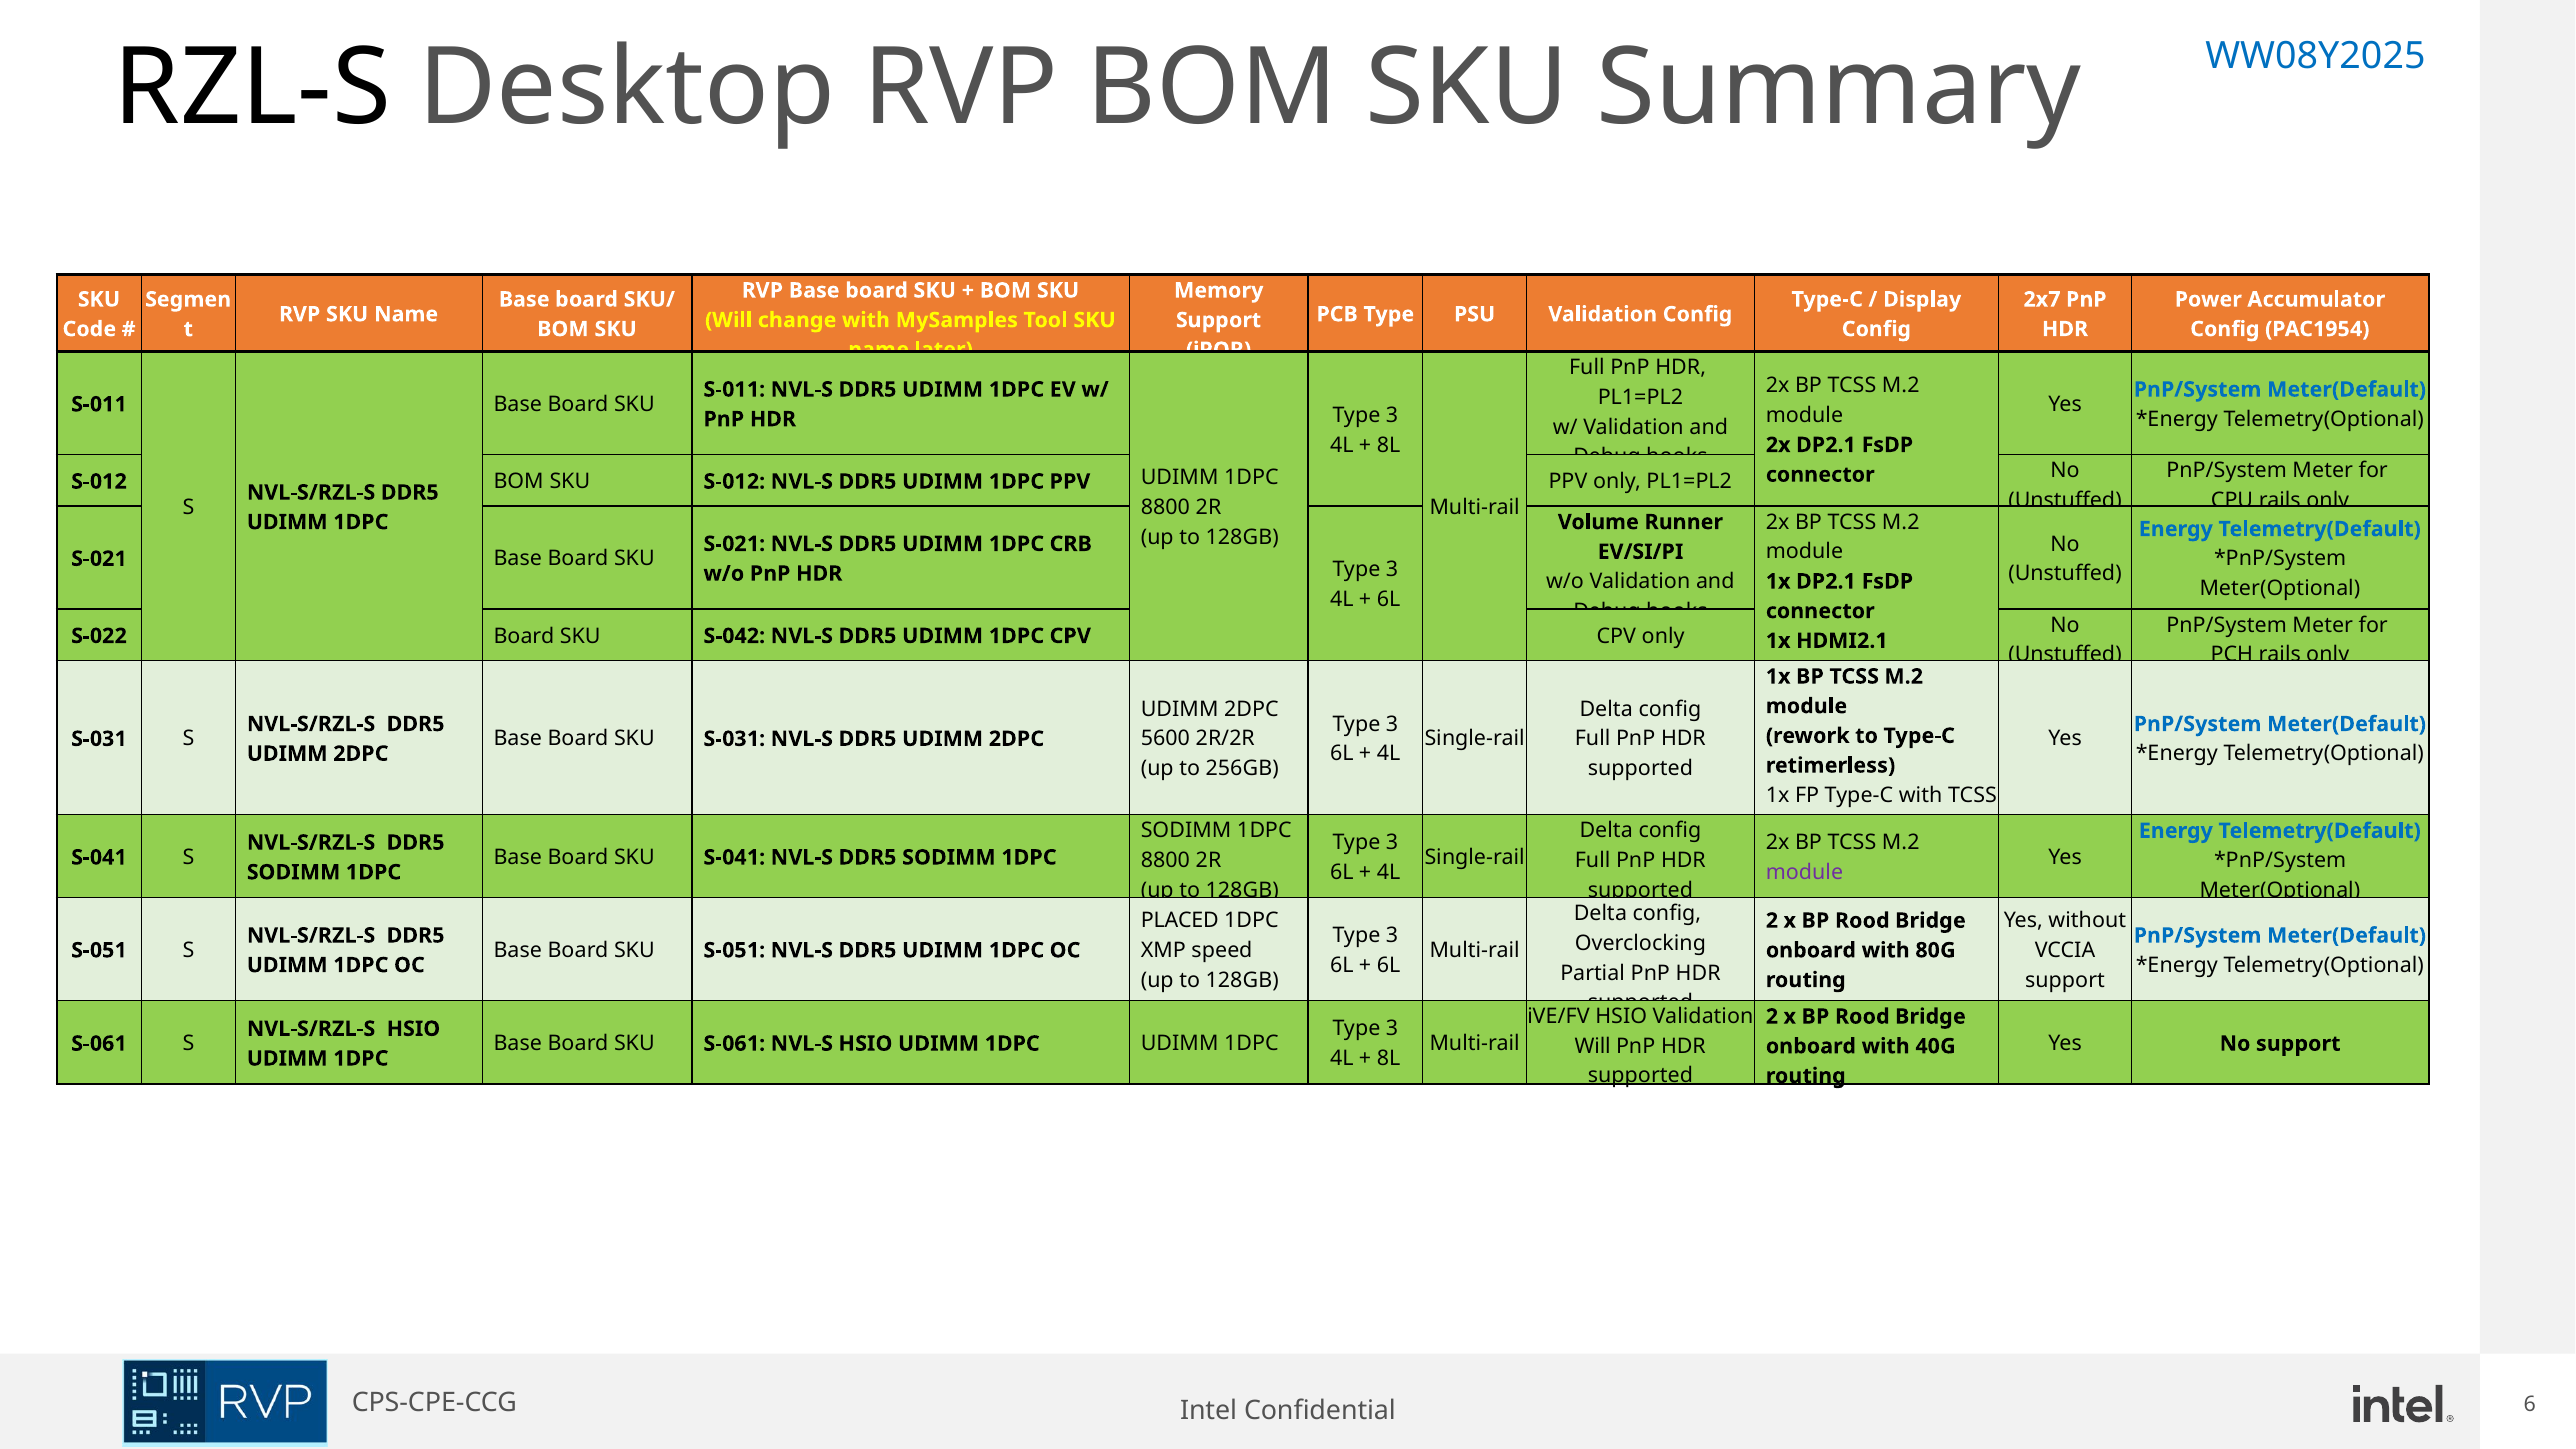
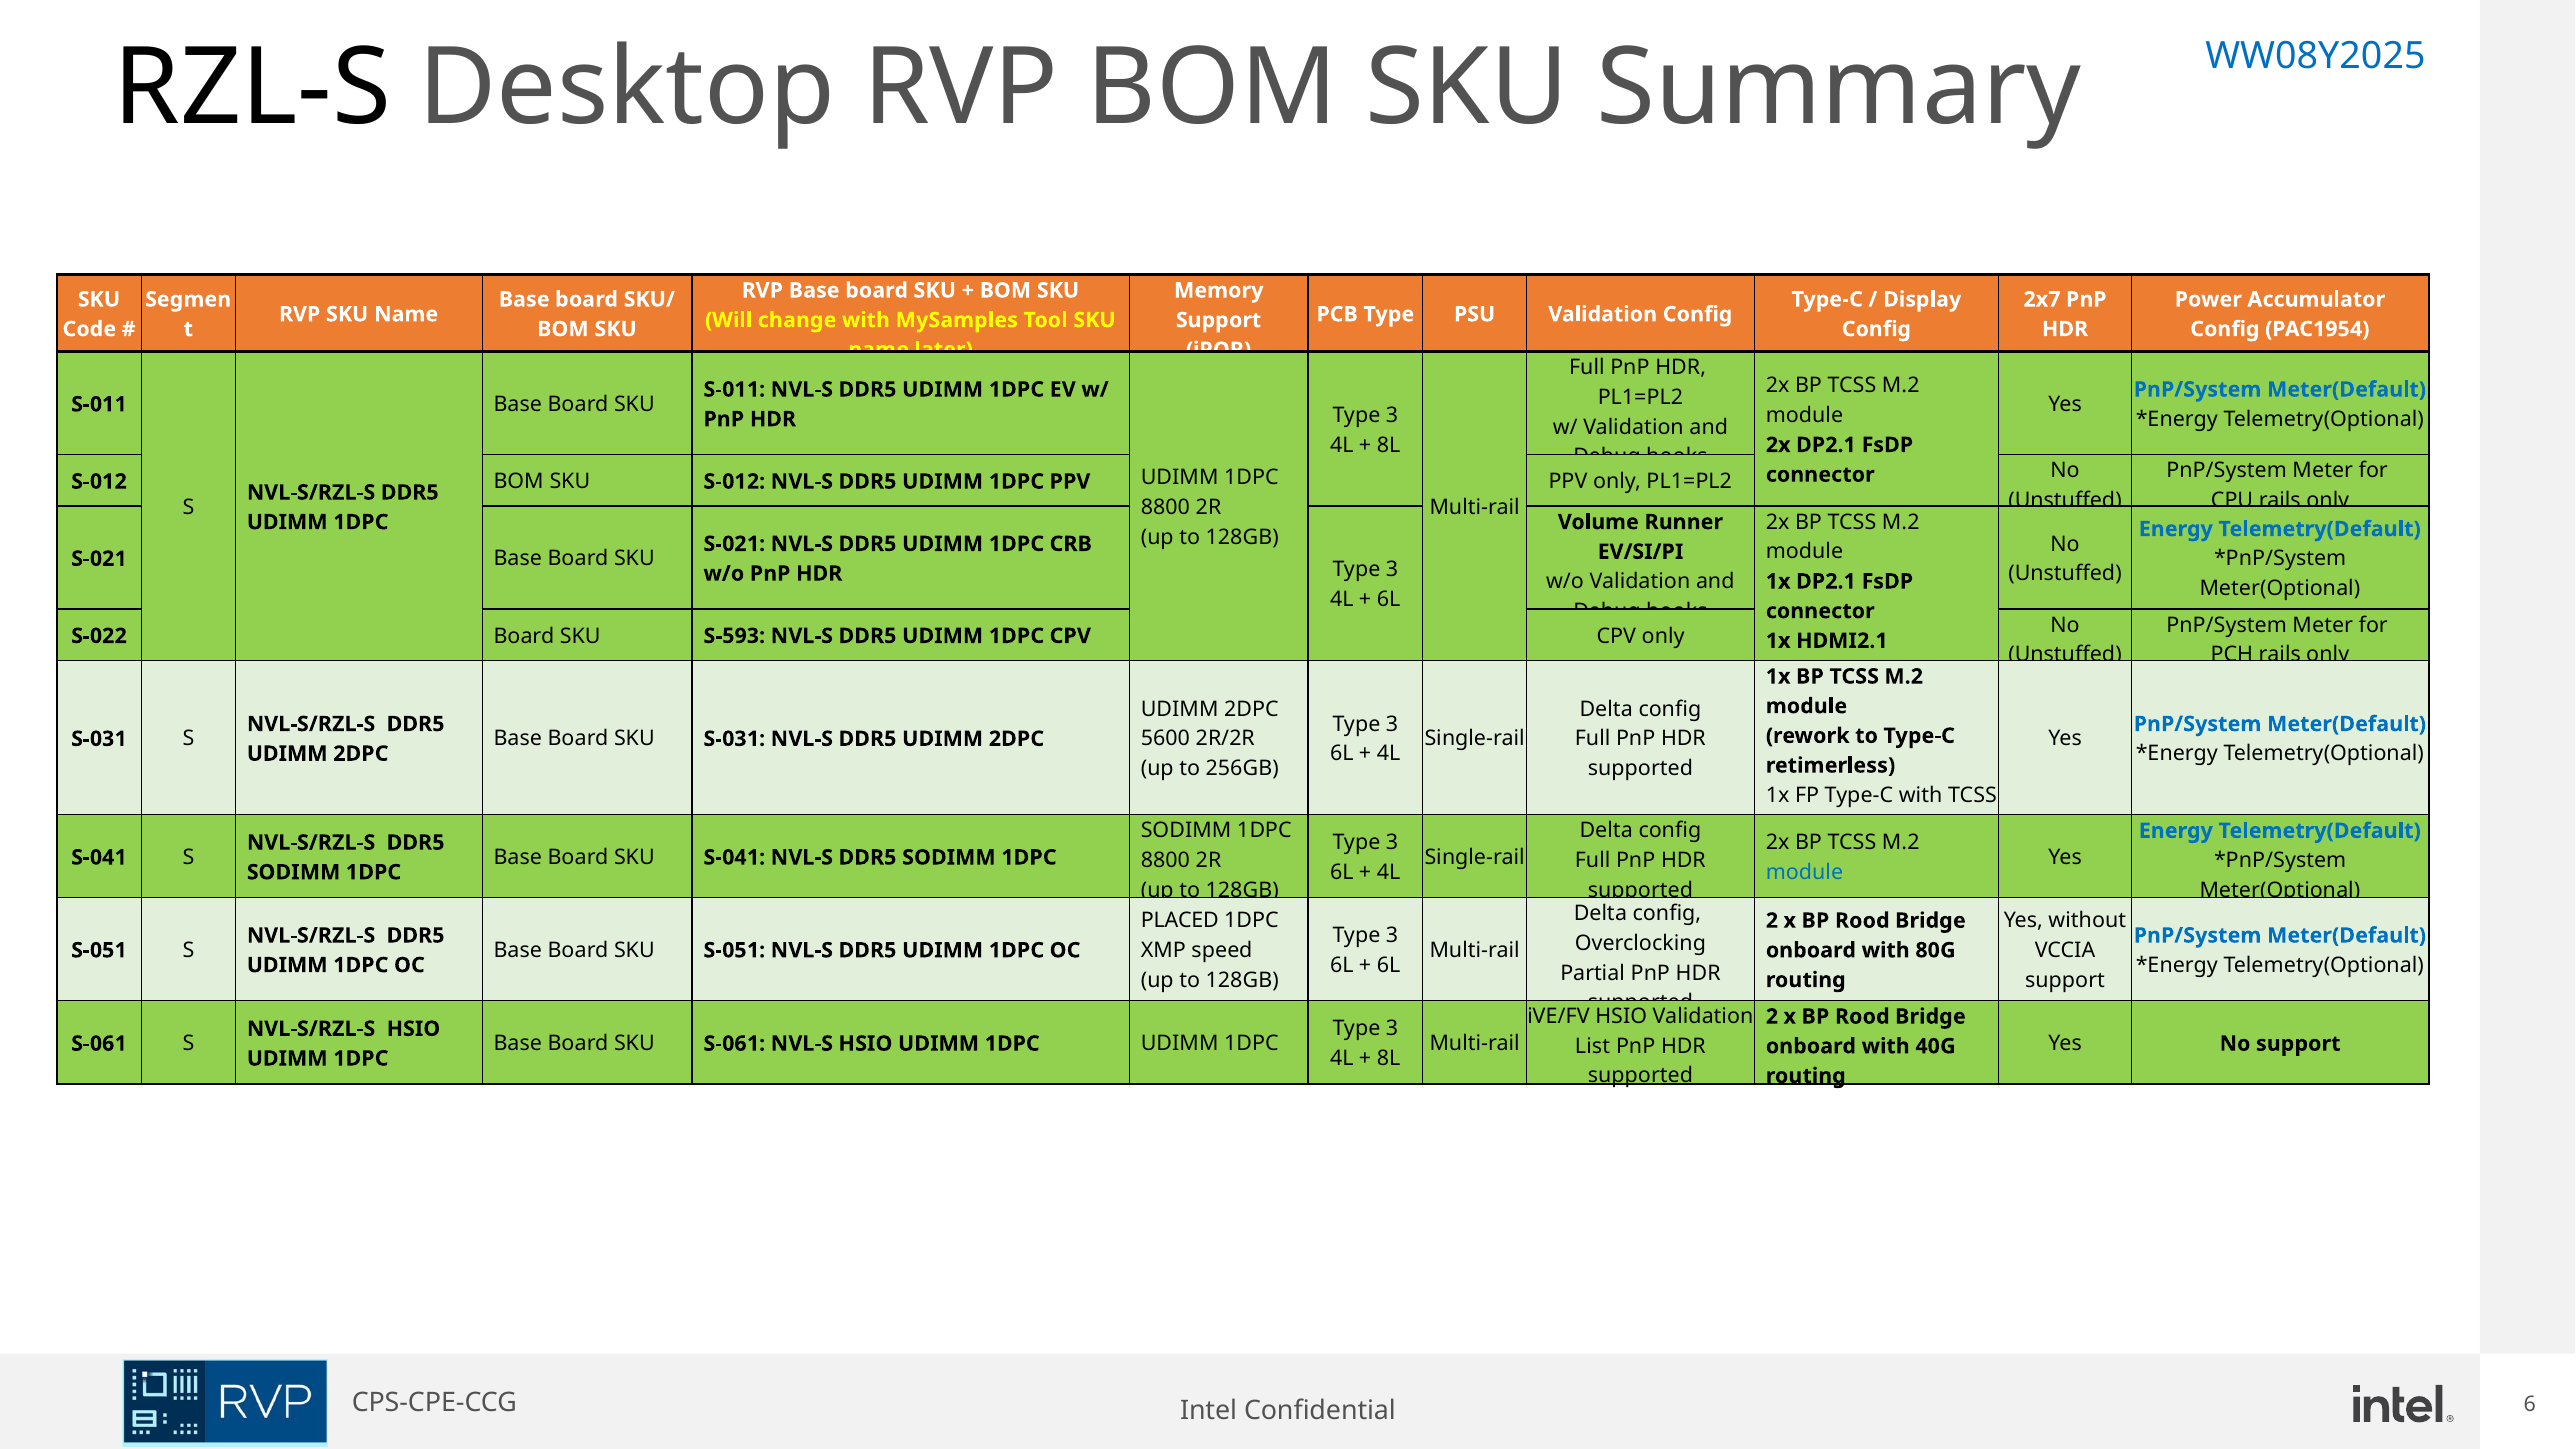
S-042: S-042 -> S-593 (734, 636)
module colour: purple -> blue (1805, 872)
Will: Will -> List (1593, 1046)
